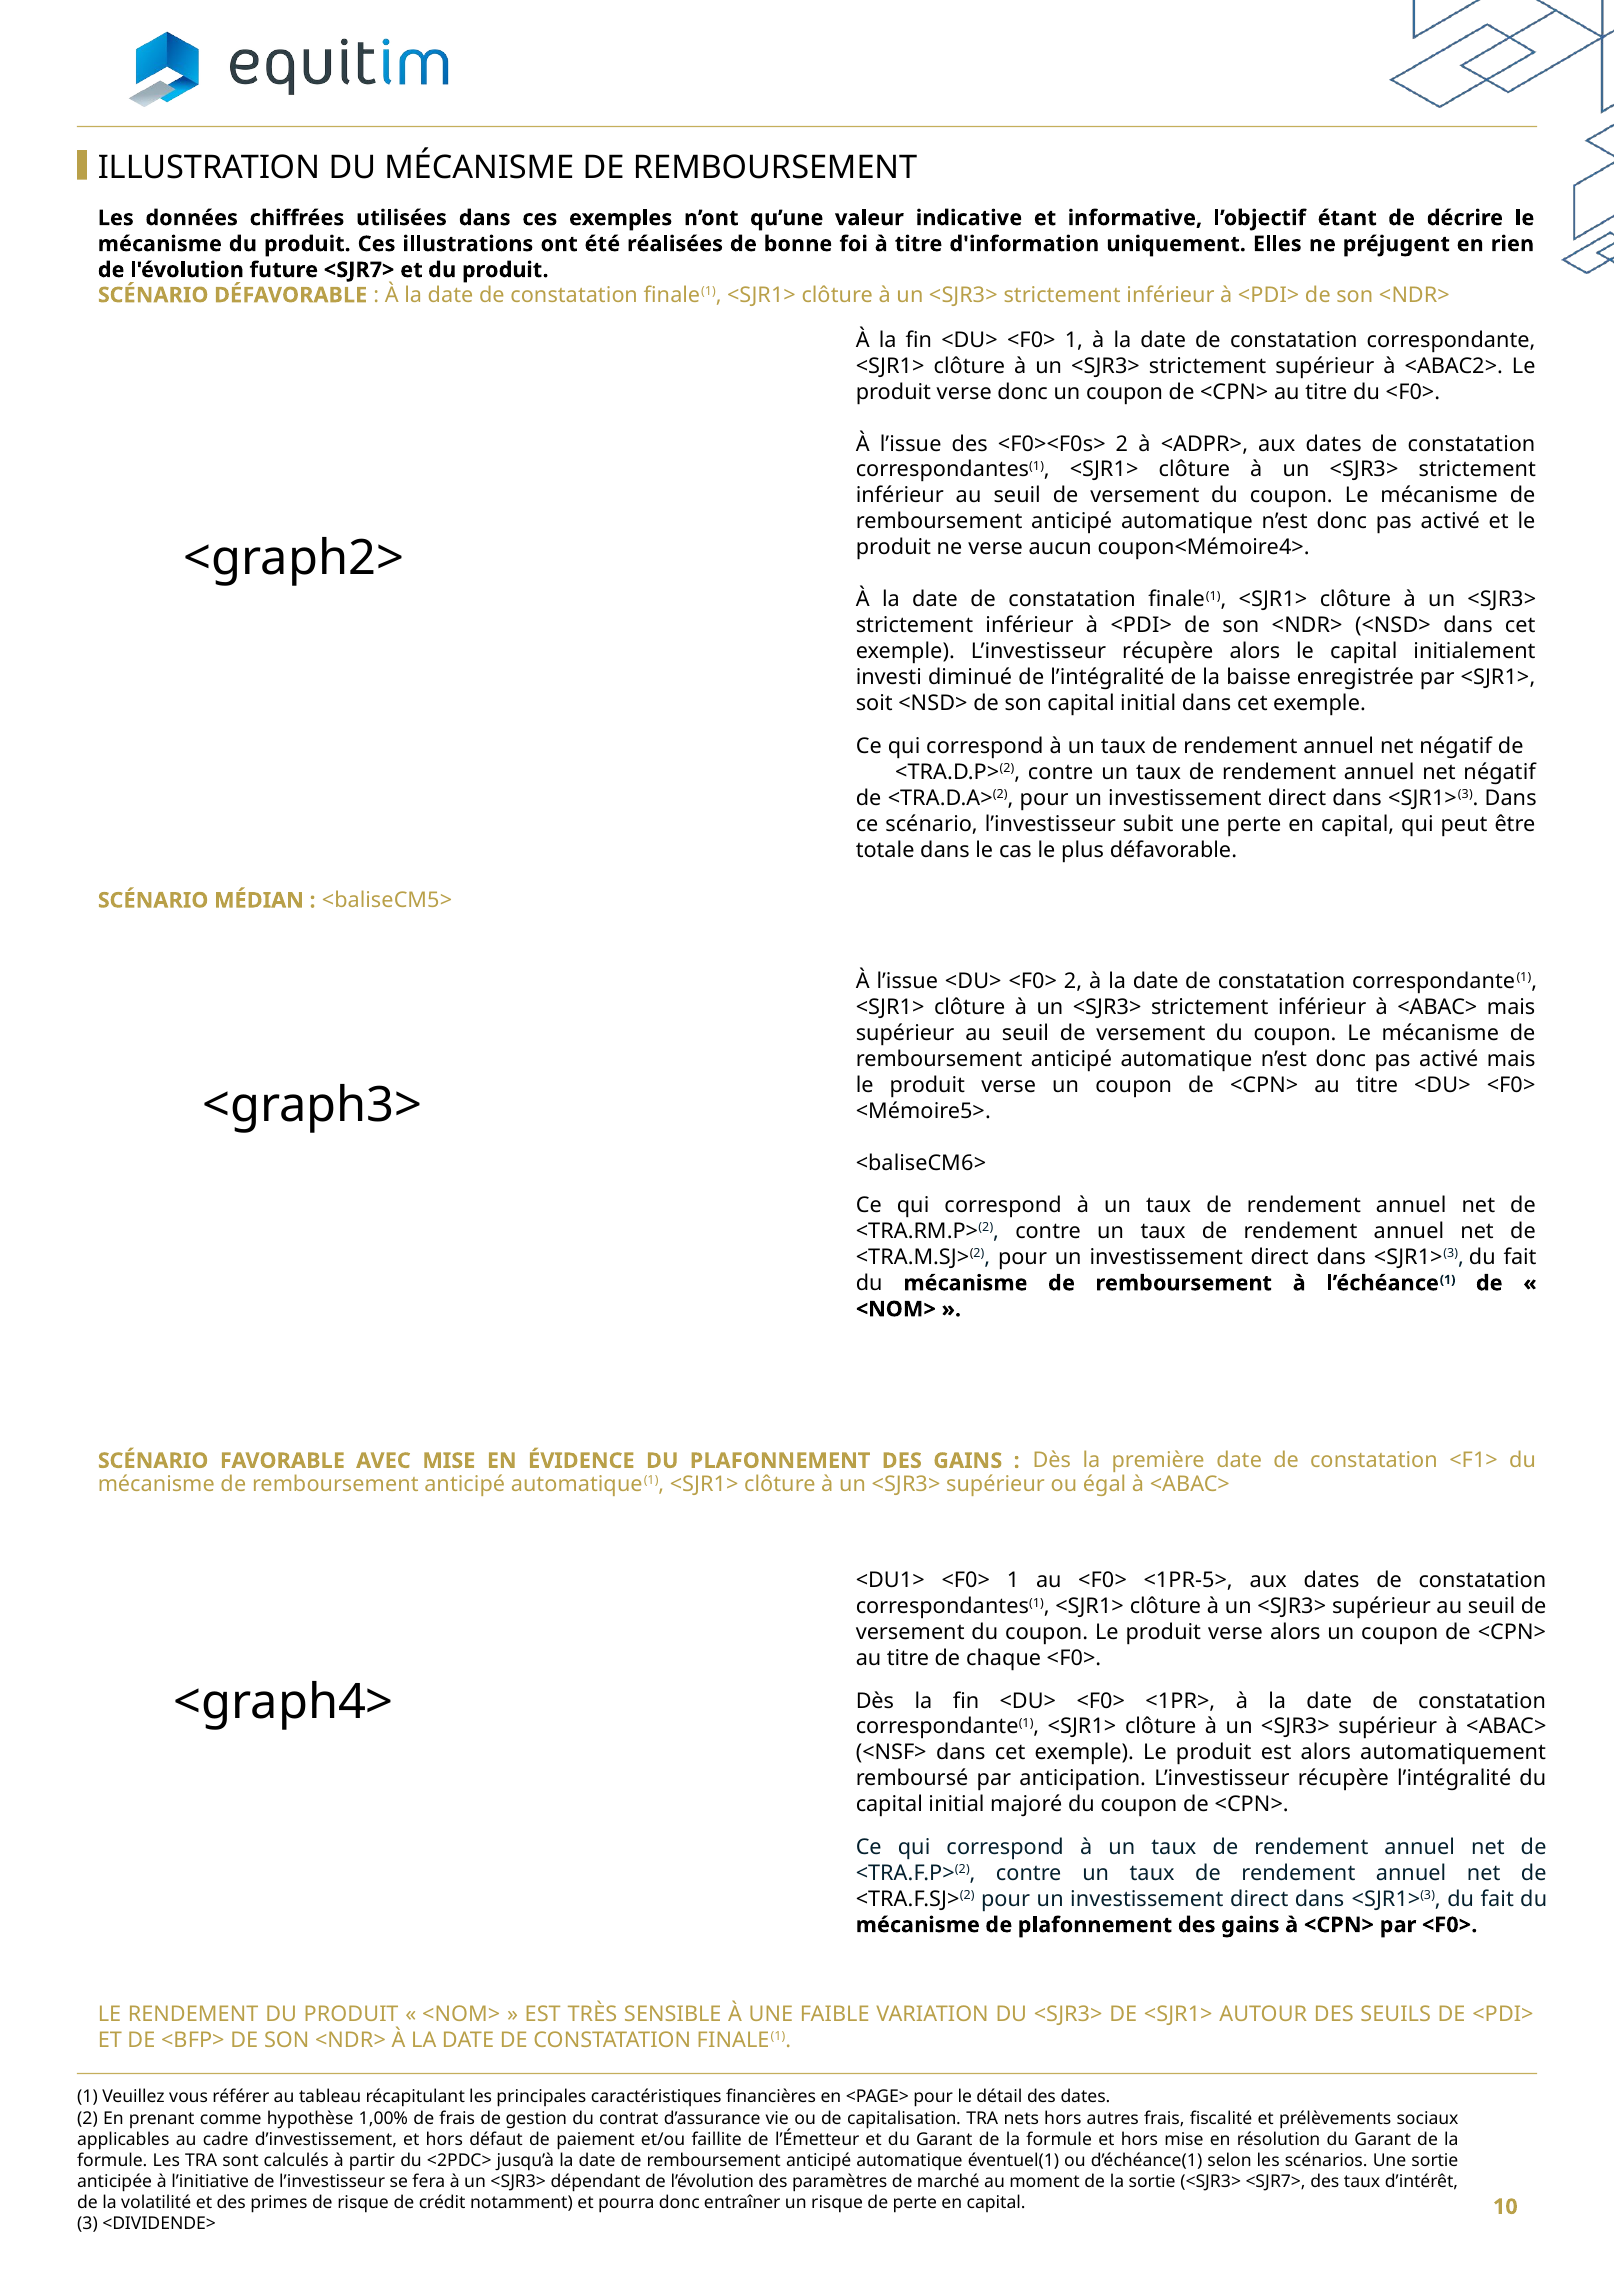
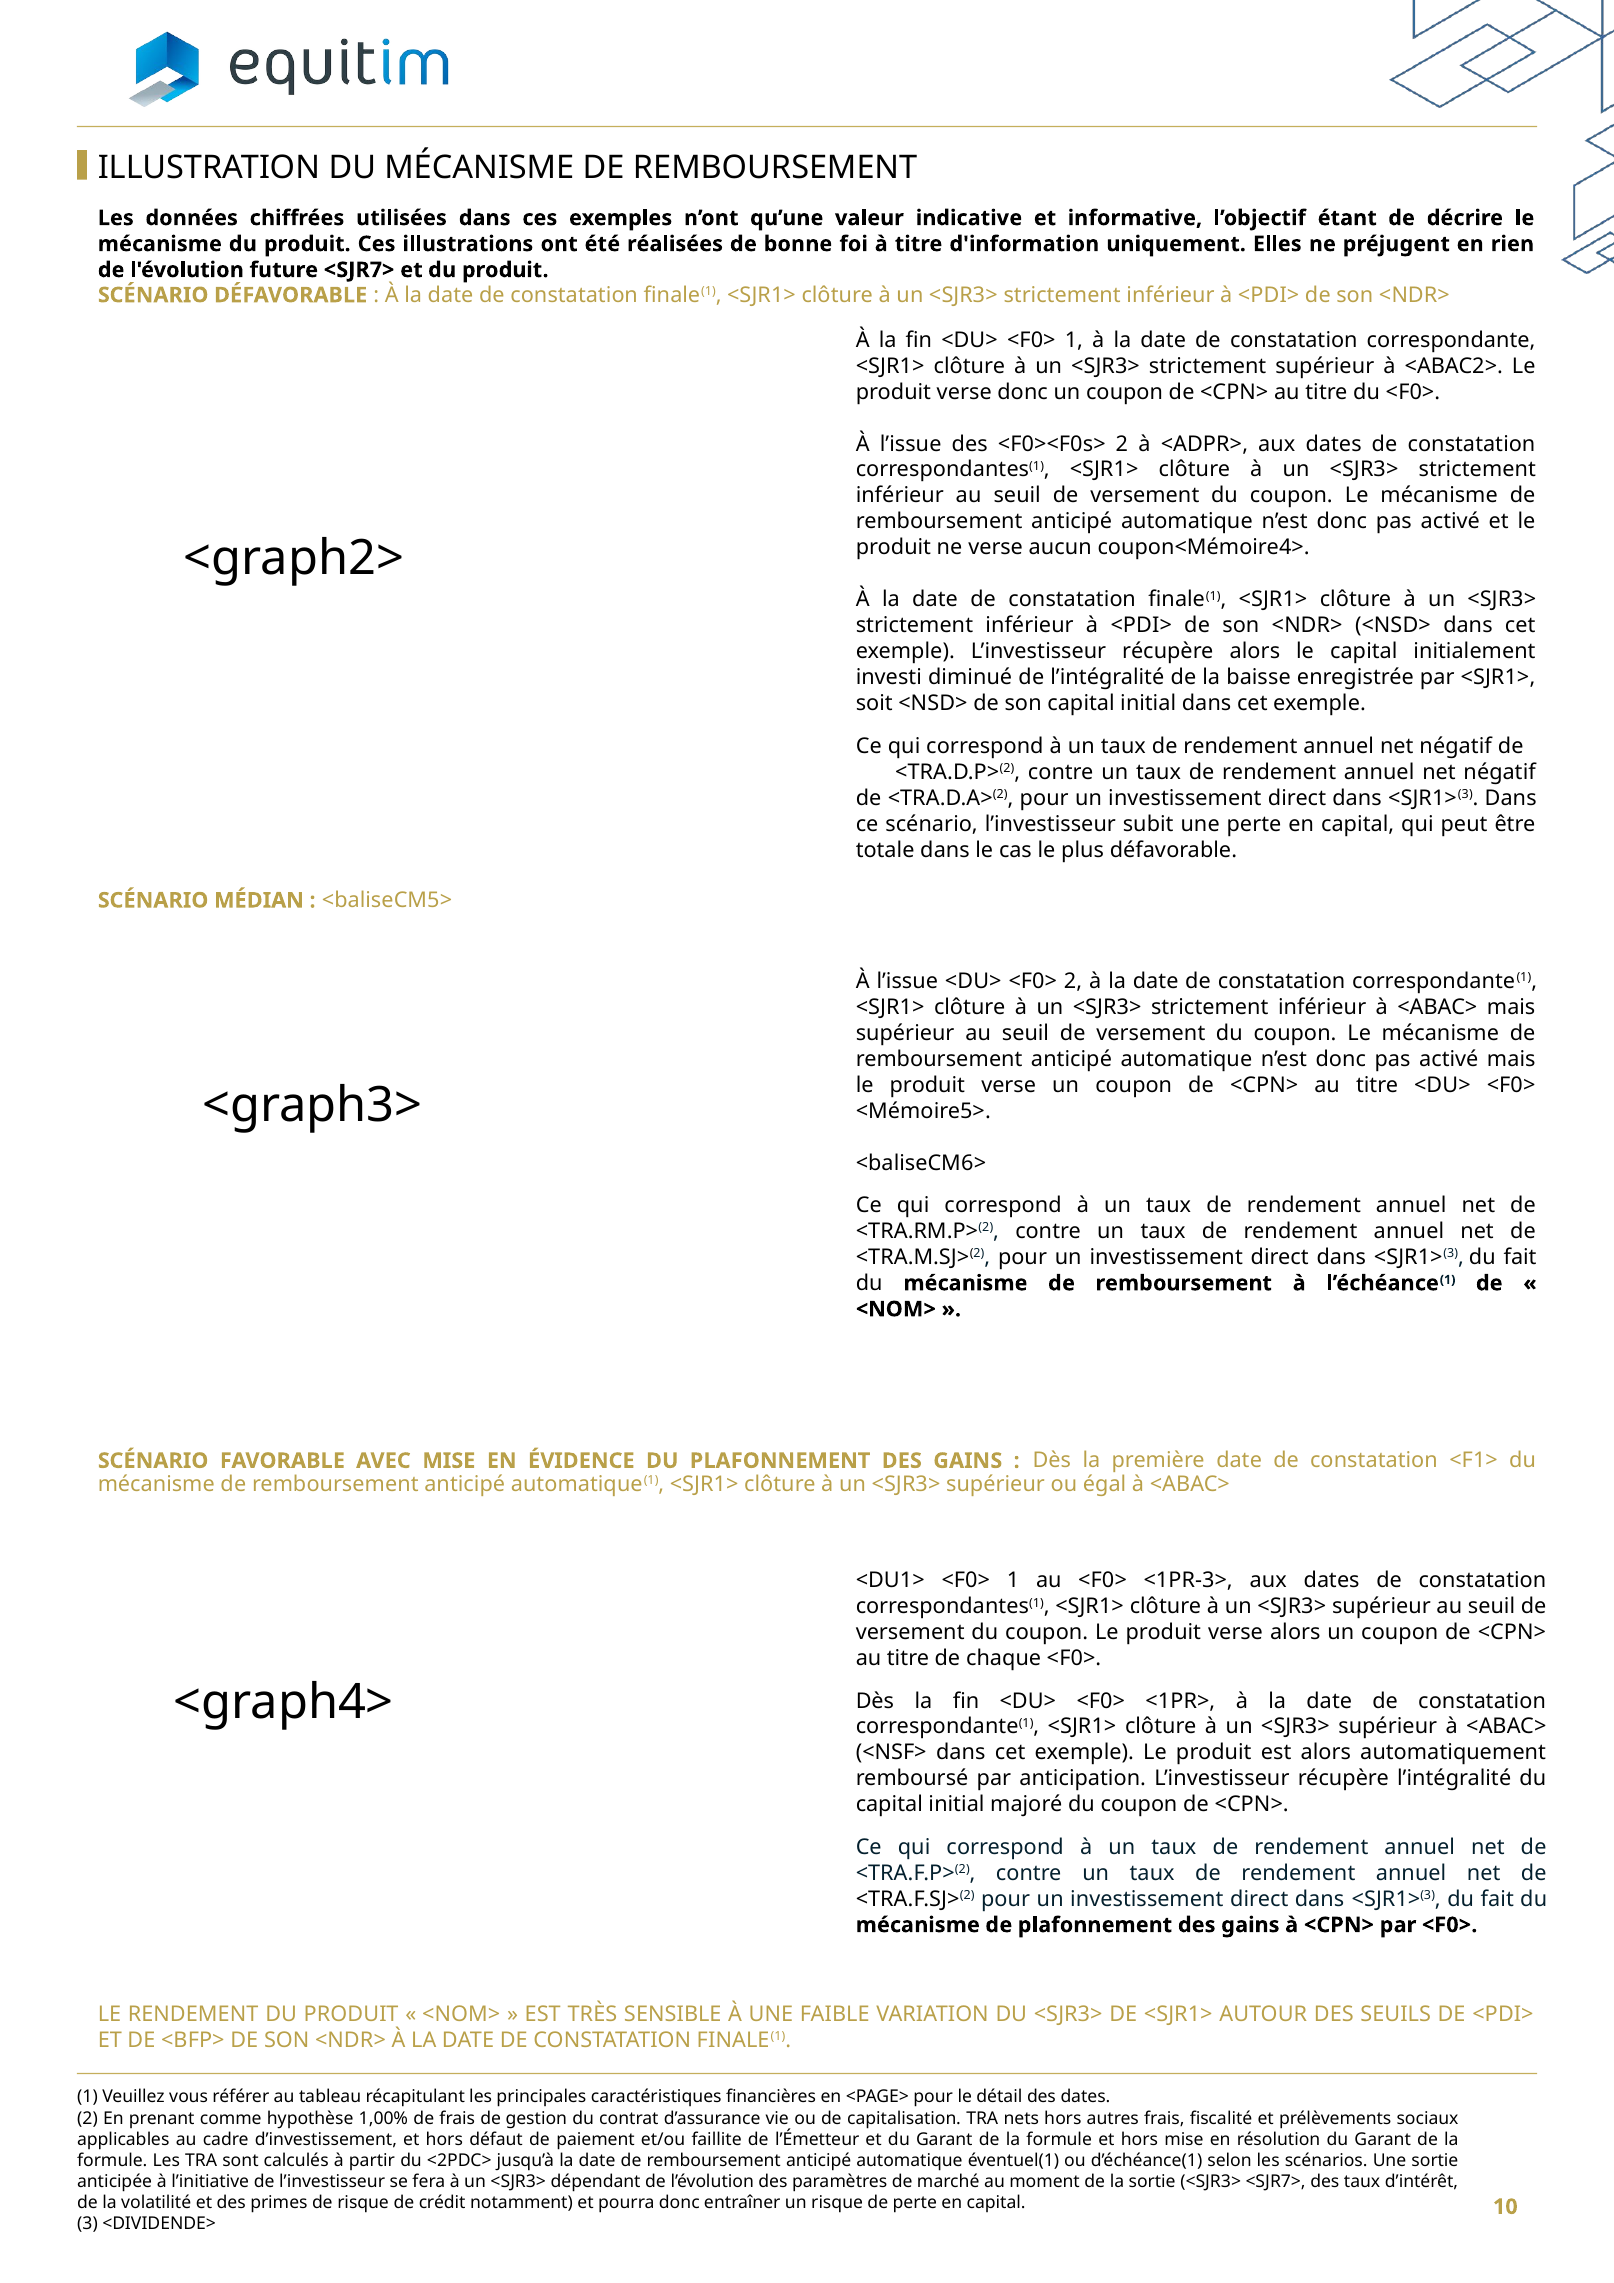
<1PR-5>: <1PR-5> -> <1PR-3> (1188, 1580)
